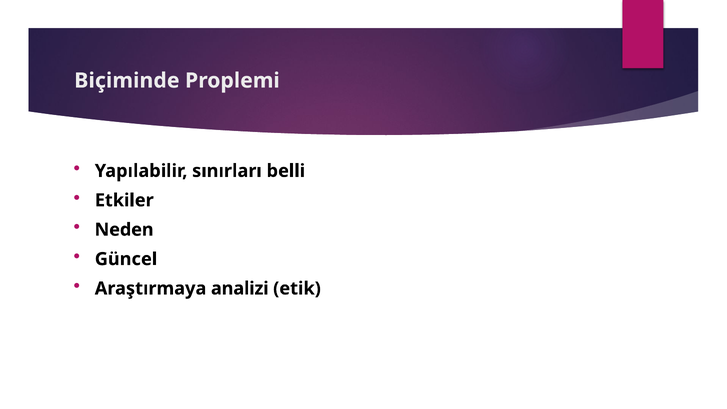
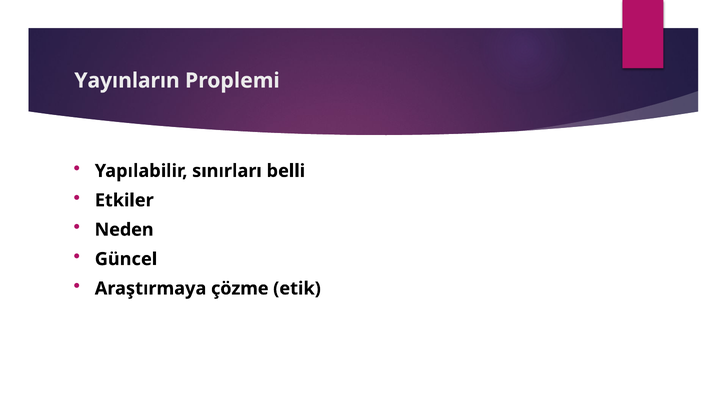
Biçiminde: Biçiminde -> Yayınların (127, 81)
analizi: analizi -> çözme (240, 288)
